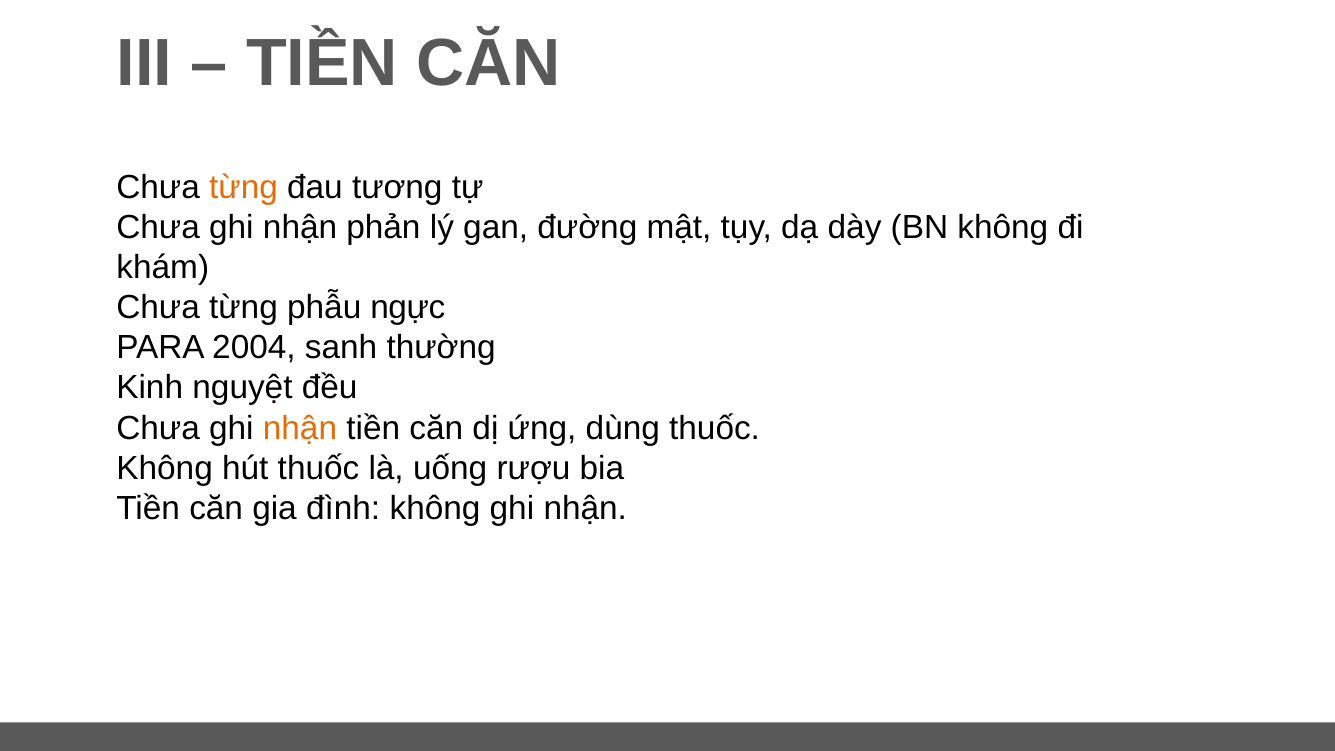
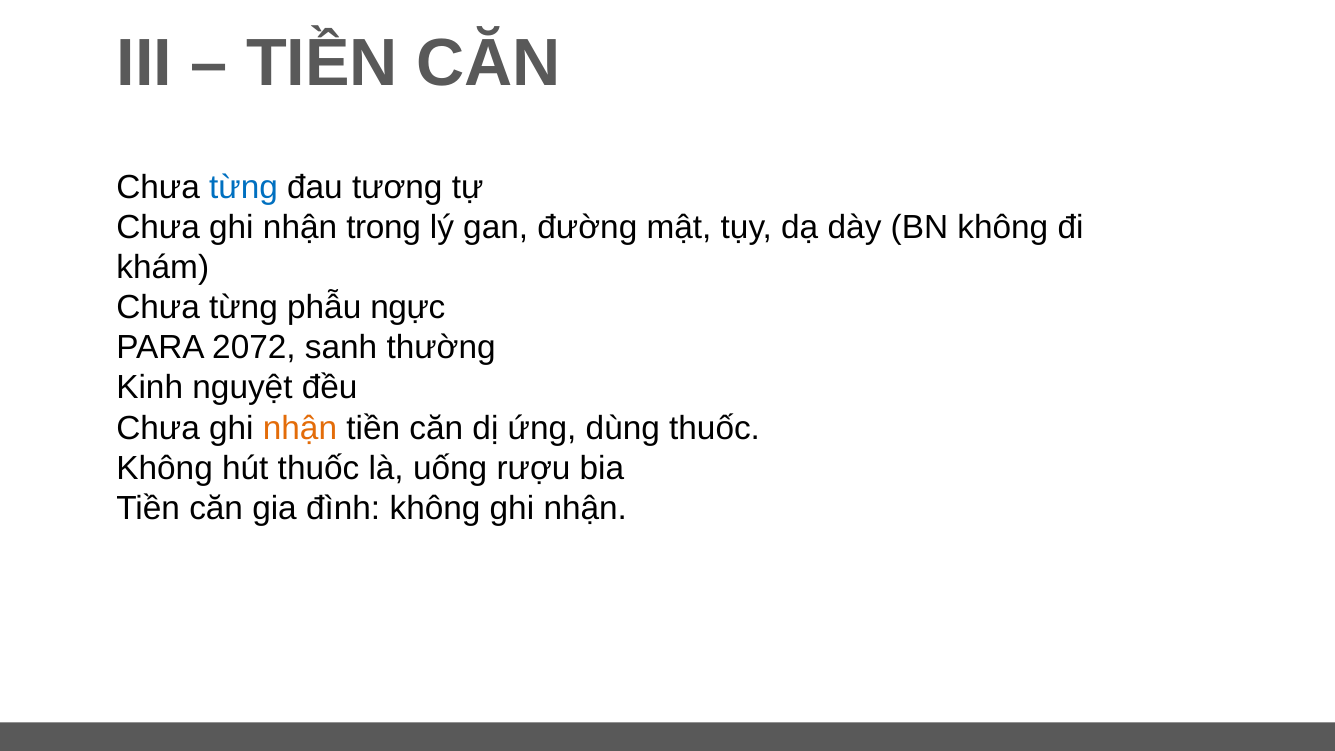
từng colour: orange -> blue (244, 188)
phản: phản -> trong (384, 228)
2004: 2004 -> 2072 (254, 348)
